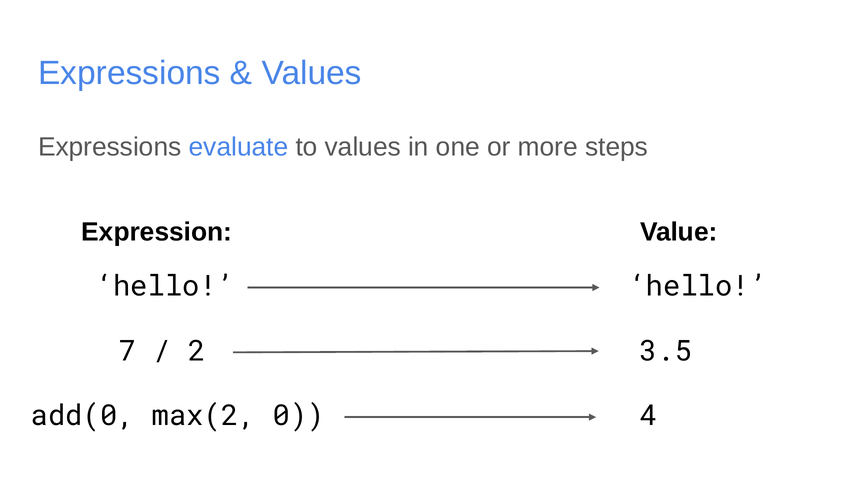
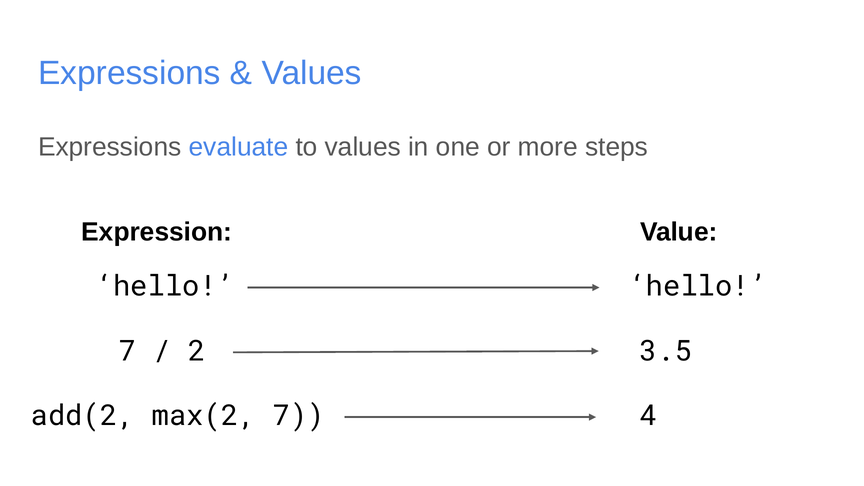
add(0: add(0 -> add(2 (83, 416)
max(2 0: 0 -> 7 (299, 416)
